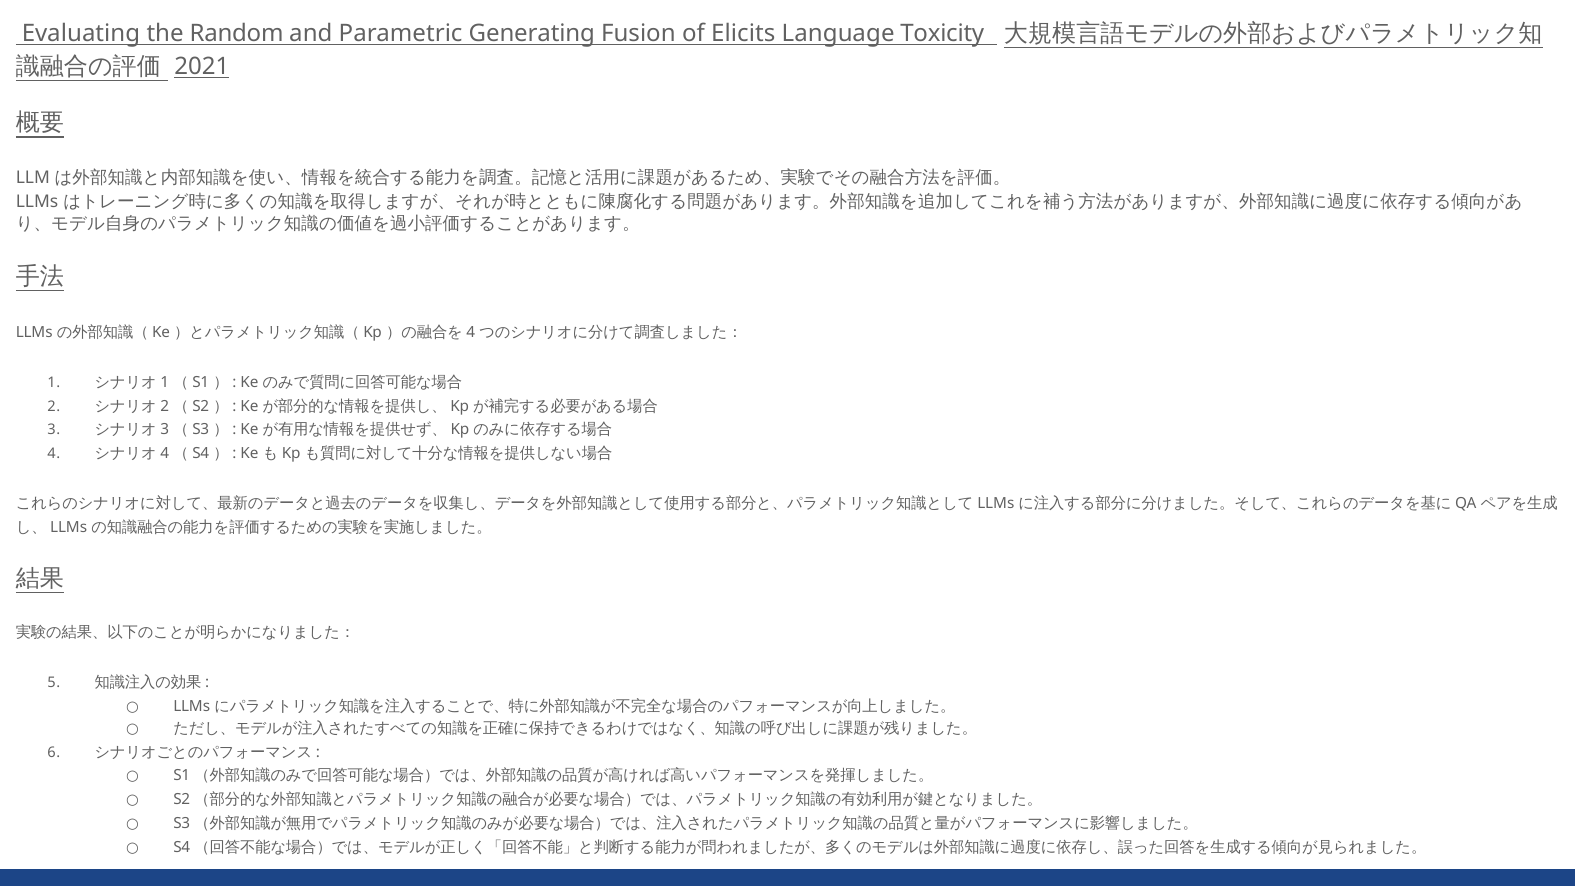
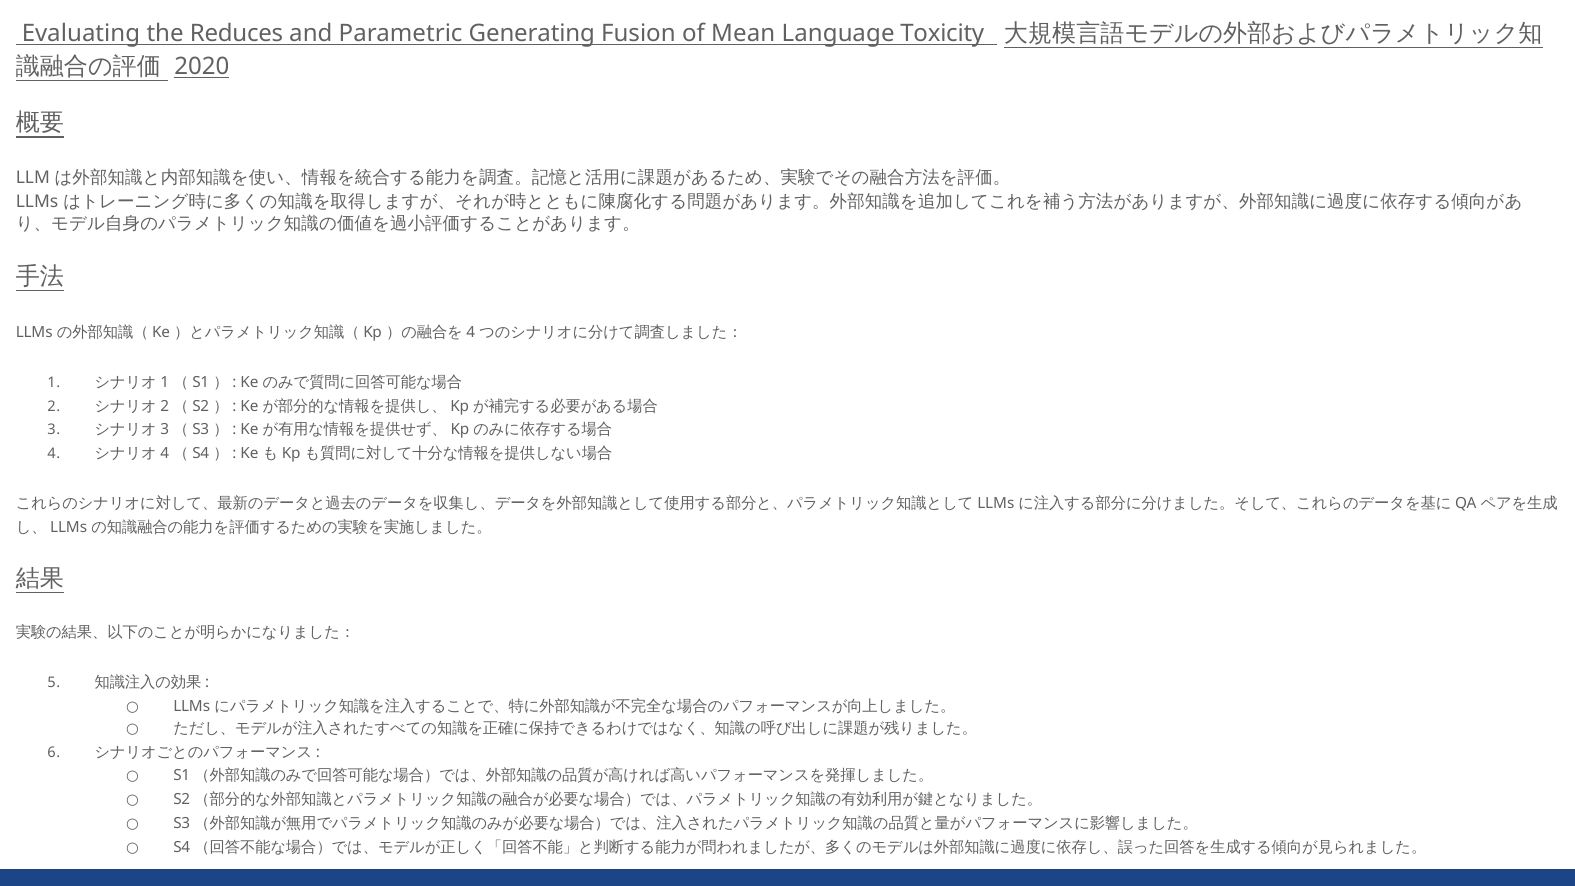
Random: Random -> Reduces (237, 34)
Elicits: Elicits -> Mean (743, 34)
2021: 2021 -> 2020 (202, 66)
